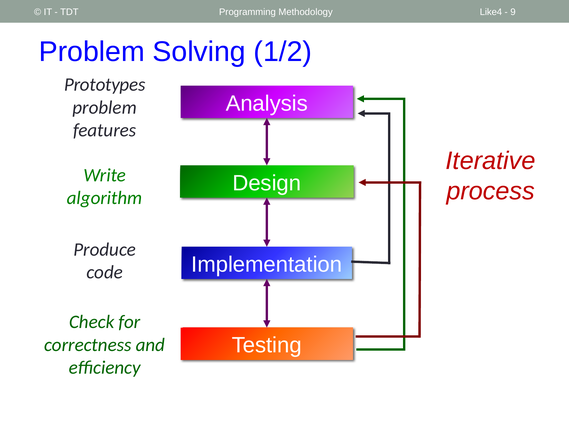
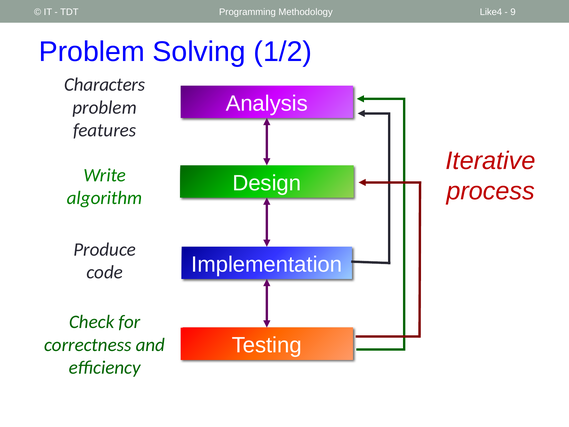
Prototypes: Prototypes -> Characters (105, 85)
